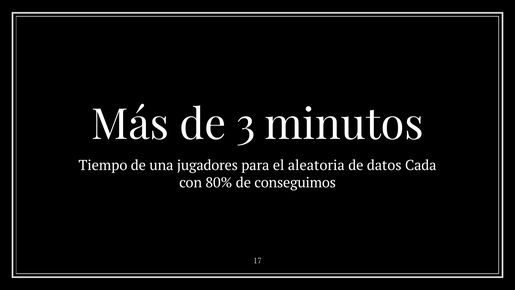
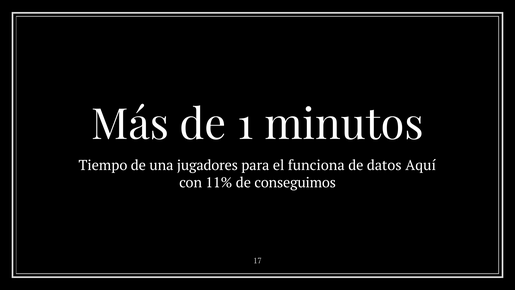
3: 3 -> 1 (245, 125)
aleatoria: aleatoria -> funciona (316, 165)
Cada: Cada -> Aquí (421, 165)
80%: 80% -> 11% (219, 182)
